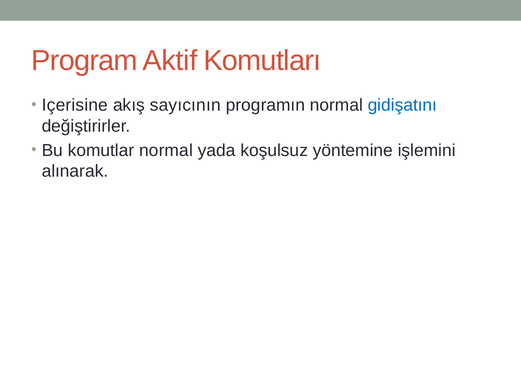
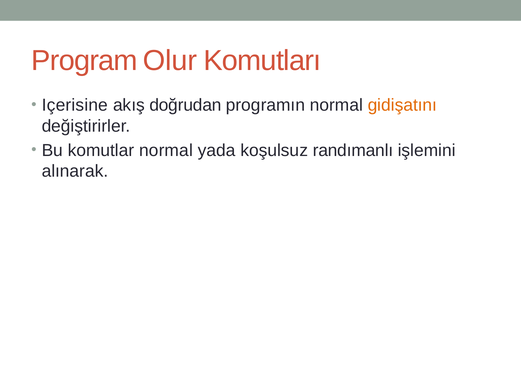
Aktif: Aktif -> Olur (170, 61)
sayıcının: sayıcının -> doğrudan (185, 105)
gidişatını colour: blue -> orange (402, 105)
yöntemine: yöntemine -> randımanlı (353, 151)
